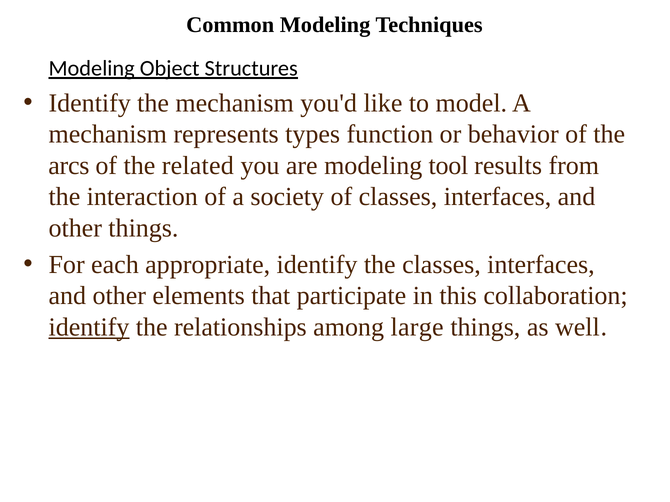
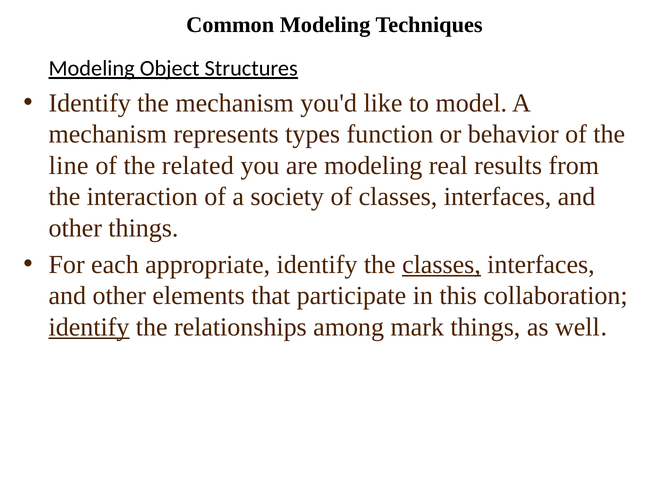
arcs: arcs -> line (69, 166)
tool: tool -> real (448, 166)
classes underline: none -> present (441, 265)
large: large -> mark (417, 327)
